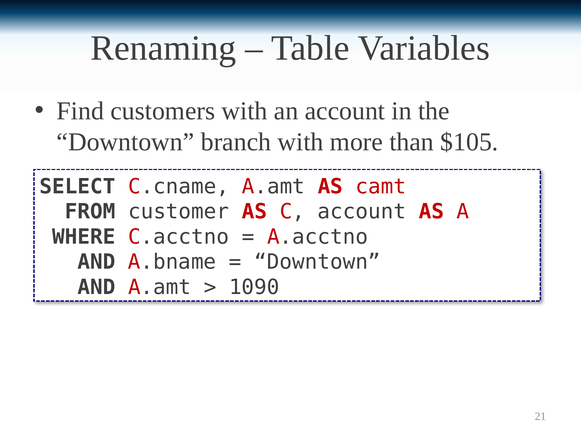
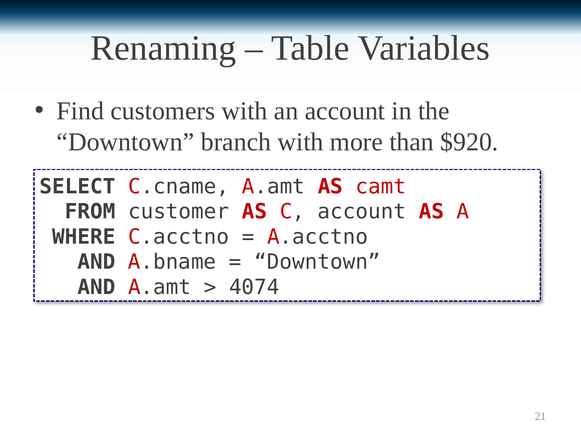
$105: $105 -> $920 (469, 142)
1090: 1090 -> 4074 (254, 287)
